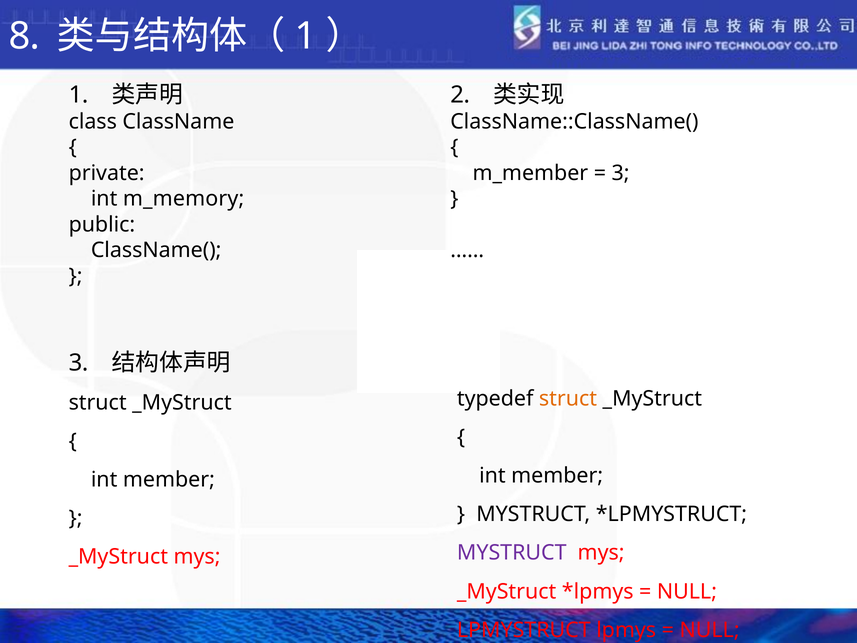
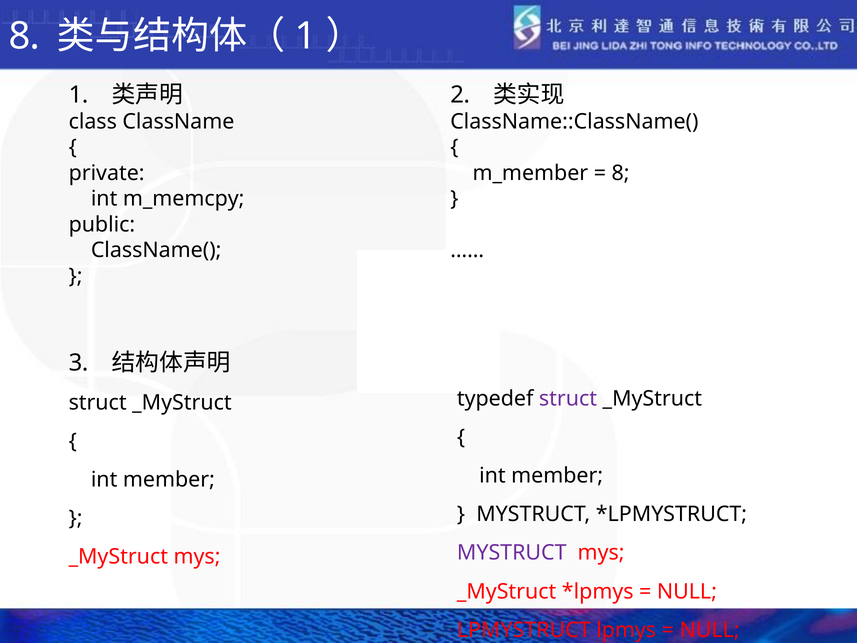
3: 3 -> 8 (621, 173)
m_memory: m_memory -> m_memcpy (184, 199)
struct colour: orange -> purple (568, 398)
